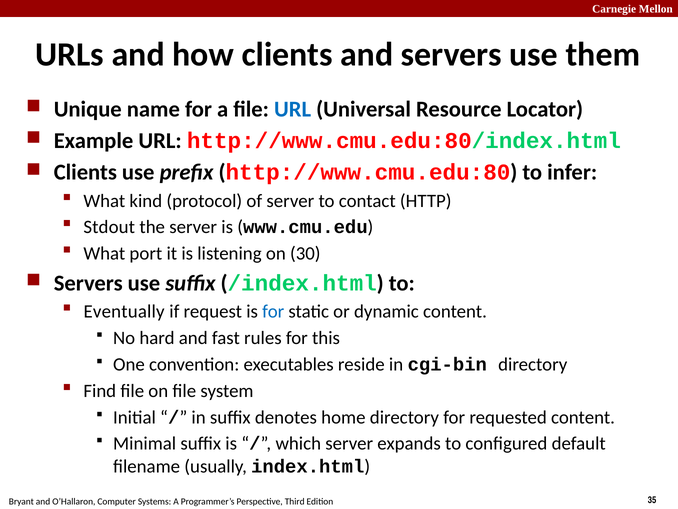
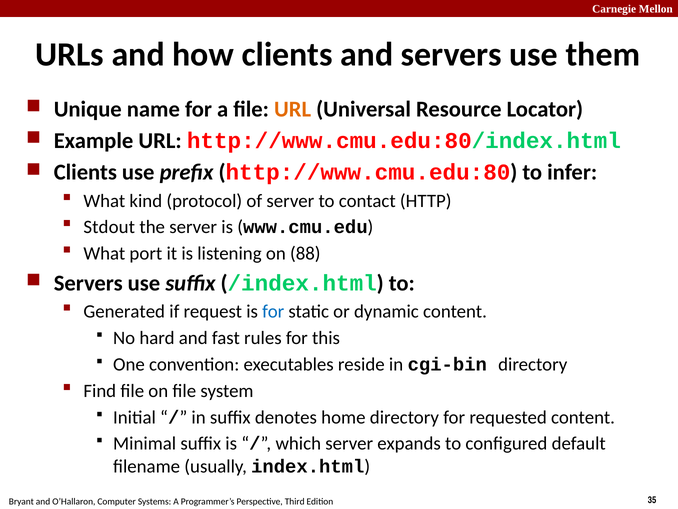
URL colour: blue -> orange (293, 109)
30: 30 -> 88 (305, 253)
Eventually: Eventually -> Generated (124, 311)
